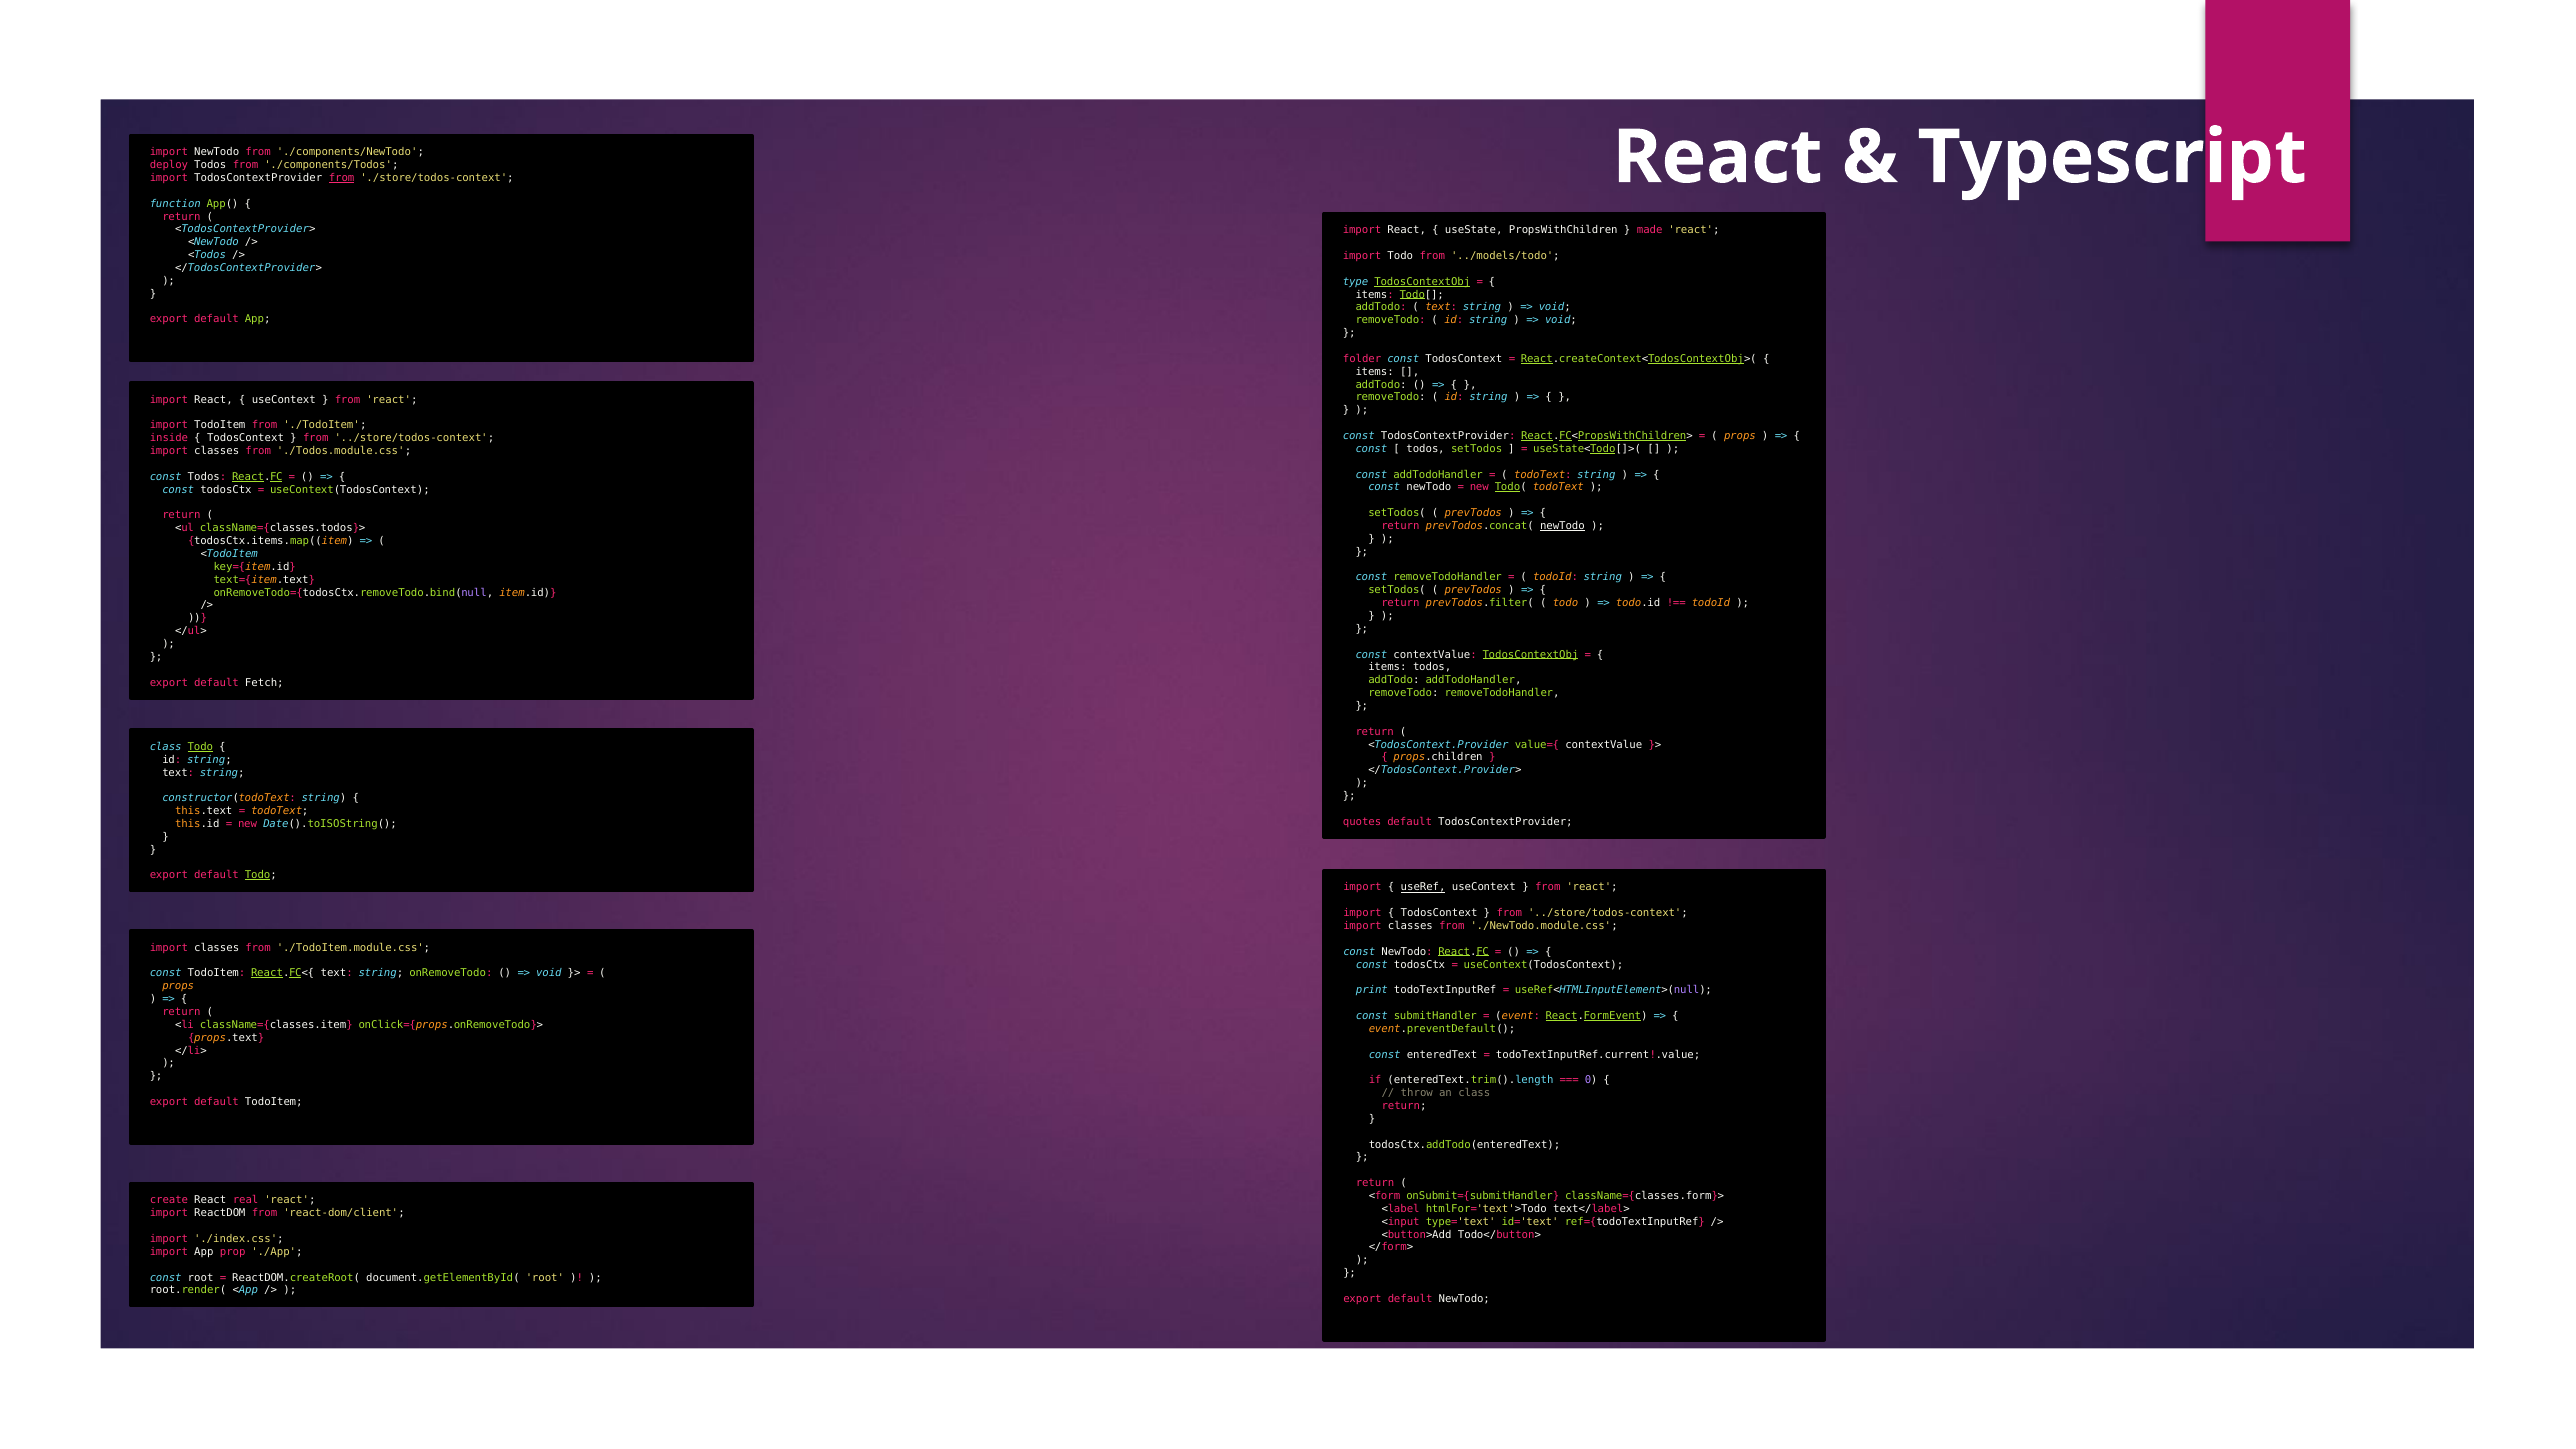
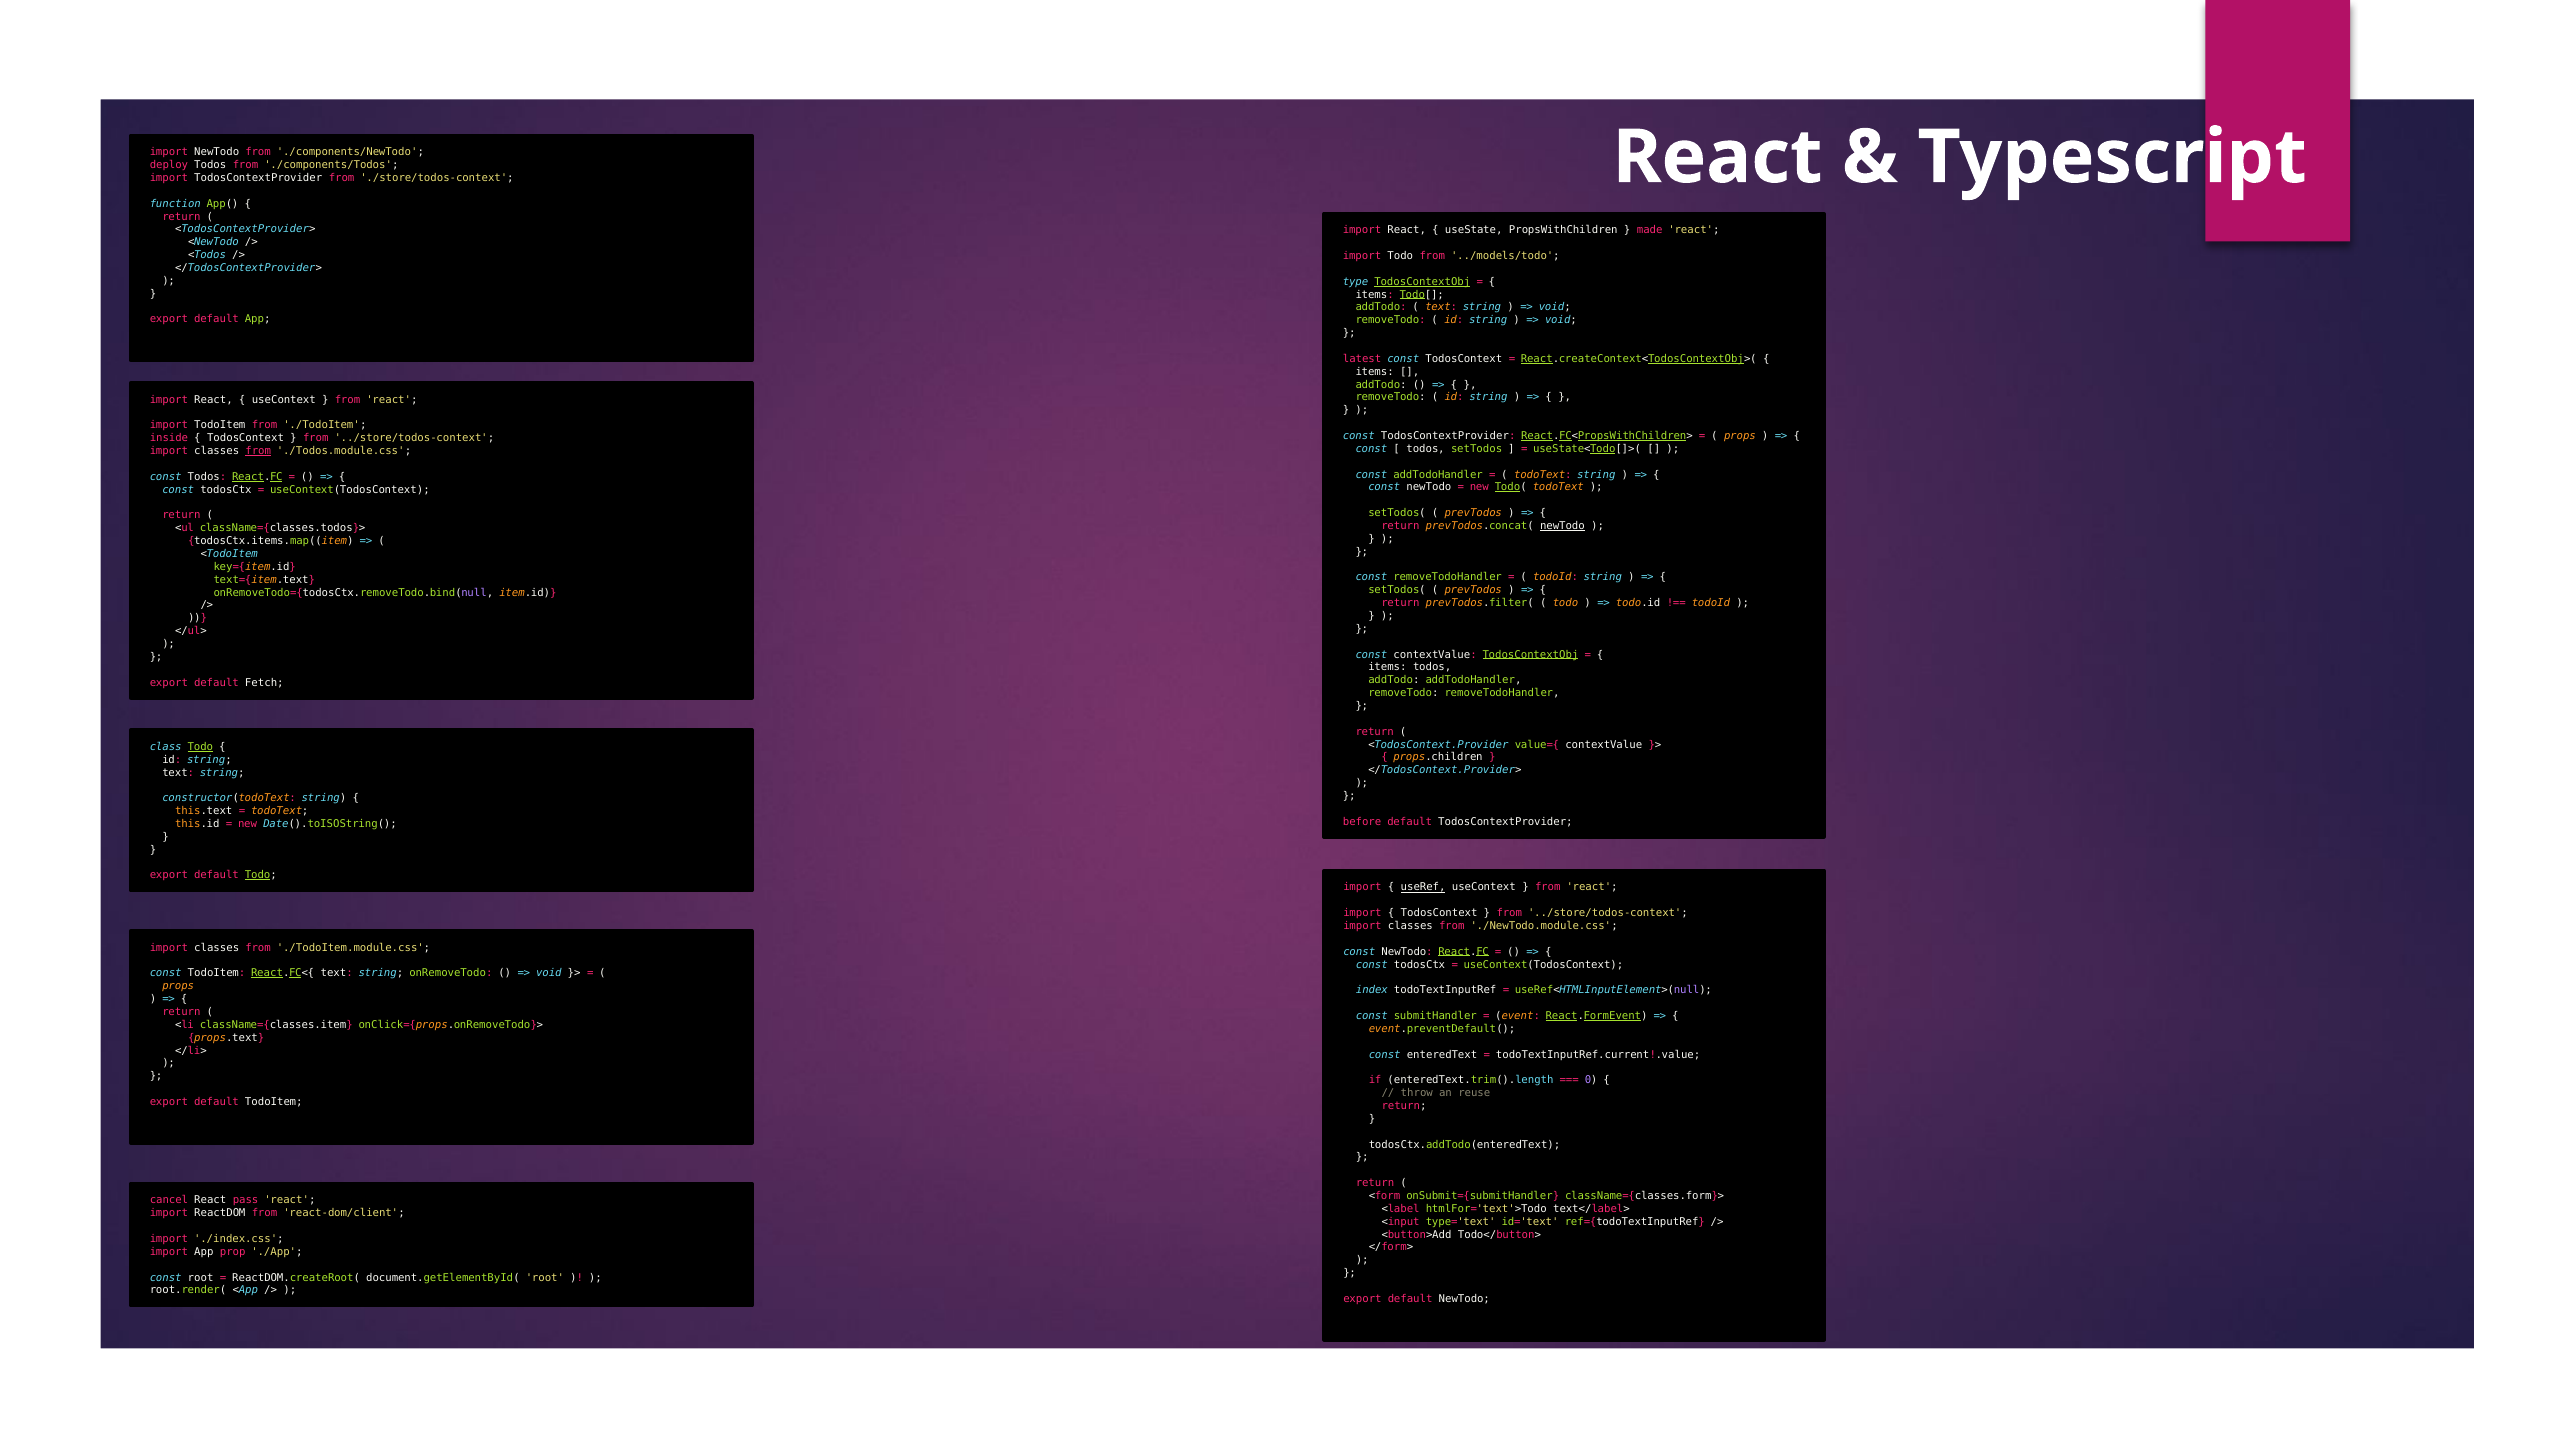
from underline: present -> none (342, 178)
folder: folder -> latest (1362, 359)
from underline: none -> present (258, 451)
quotes: quotes -> before (1362, 822)
print: print -> index (1372, 990)
an class: class -> reuse (1474, 1093)
create: create -> cancel (169, 1200)
real: real -> pass (246, 1200)
